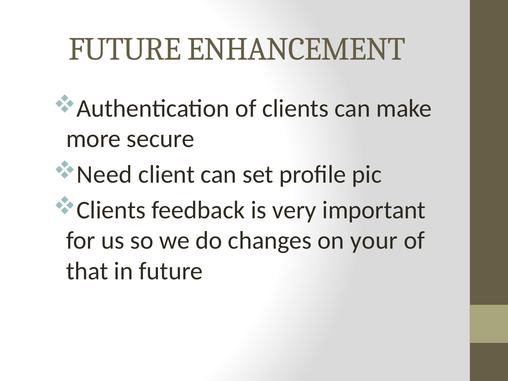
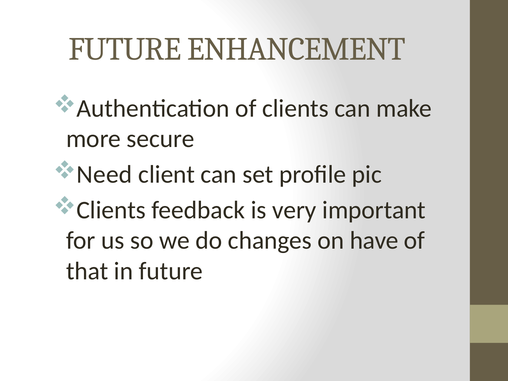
your: your -> have (374, 241)
